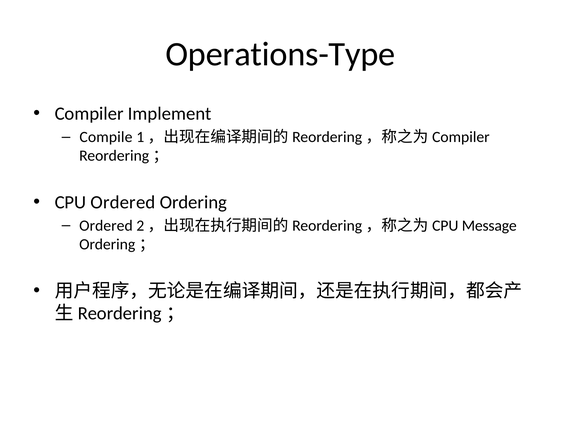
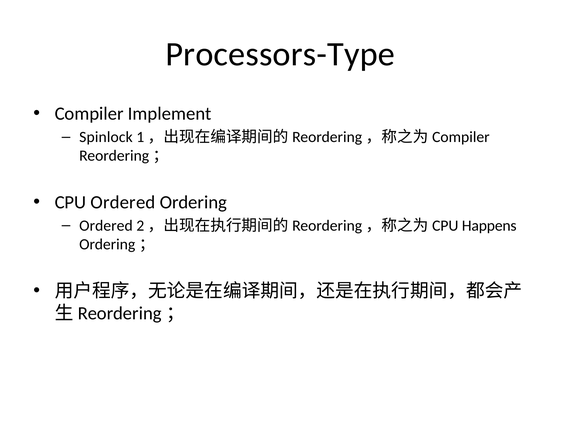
Operations-Type: Operations-Type -> Processors-Type (280, 54)
Compile: Compile -> Spinlock (106, 137)
Message: Message -> Happens (489, 226)
